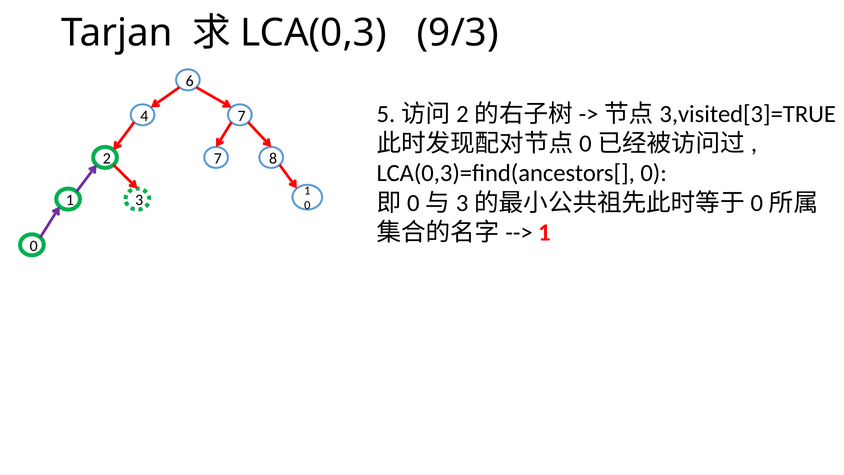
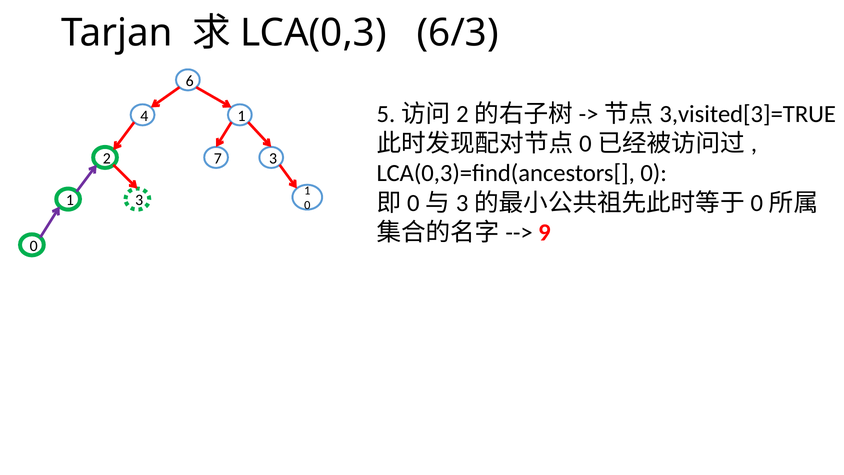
9/3: 9/3 -> 6/3 (458, 33)
4 7: 7 -> 1 (242, 116)
7 8: 8 -> 3 (273, 158)
1: 1 -> 9 (544, 232)
